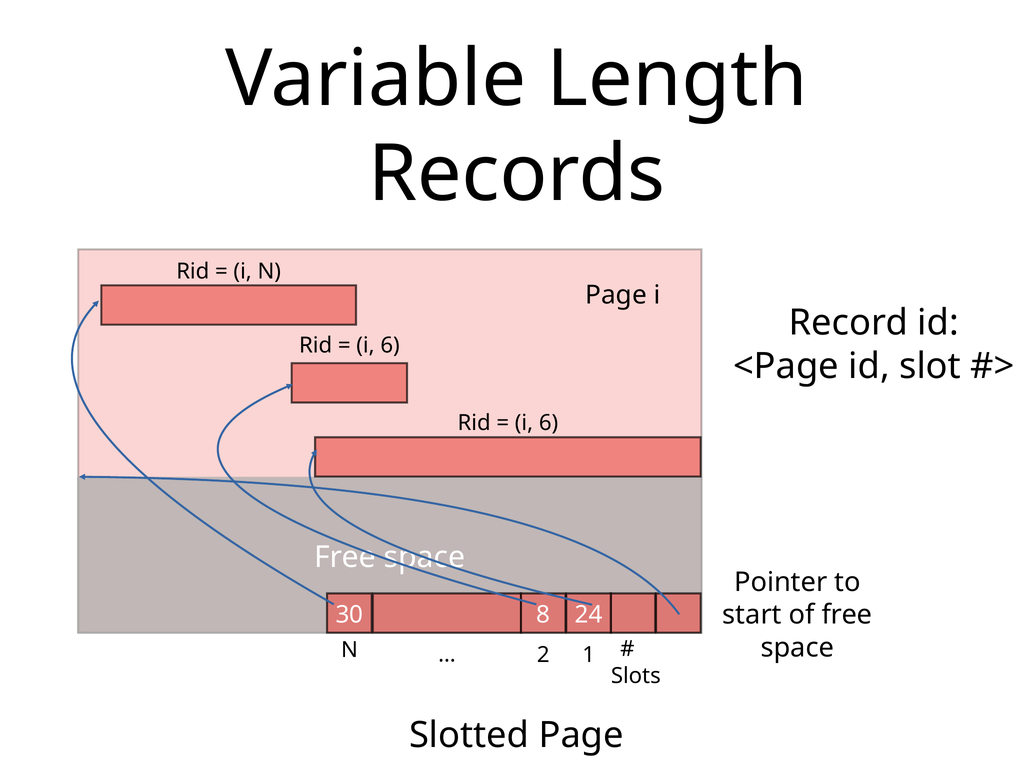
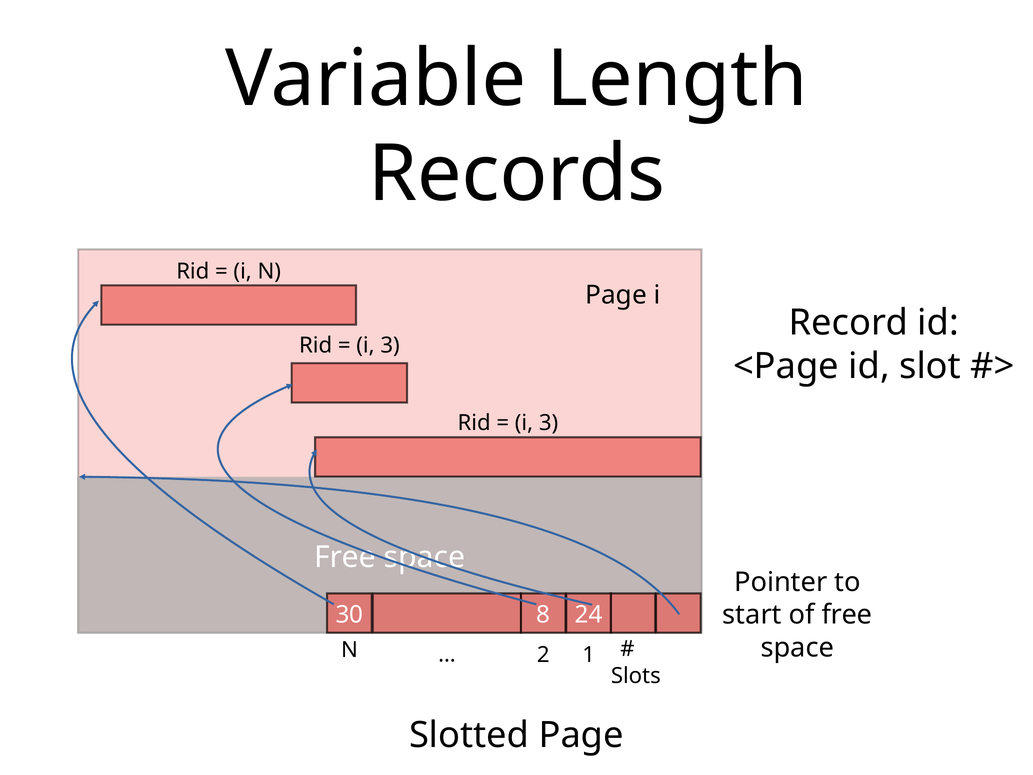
6: 6 -> 3 (390, 345)
6: 6 -> 3 (549, 423)
